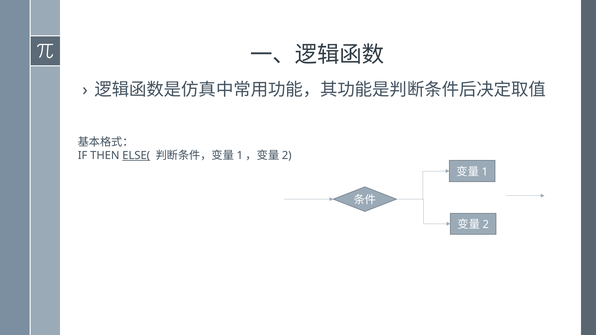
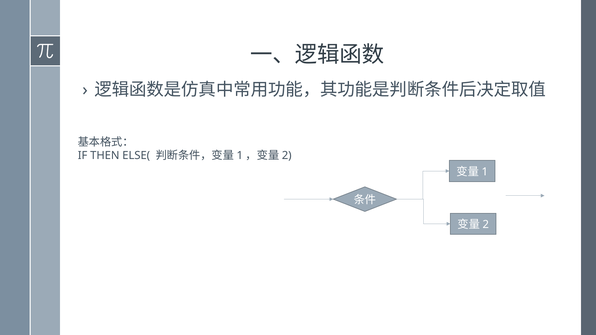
ELSE( underline: present -> none (136, 156)
